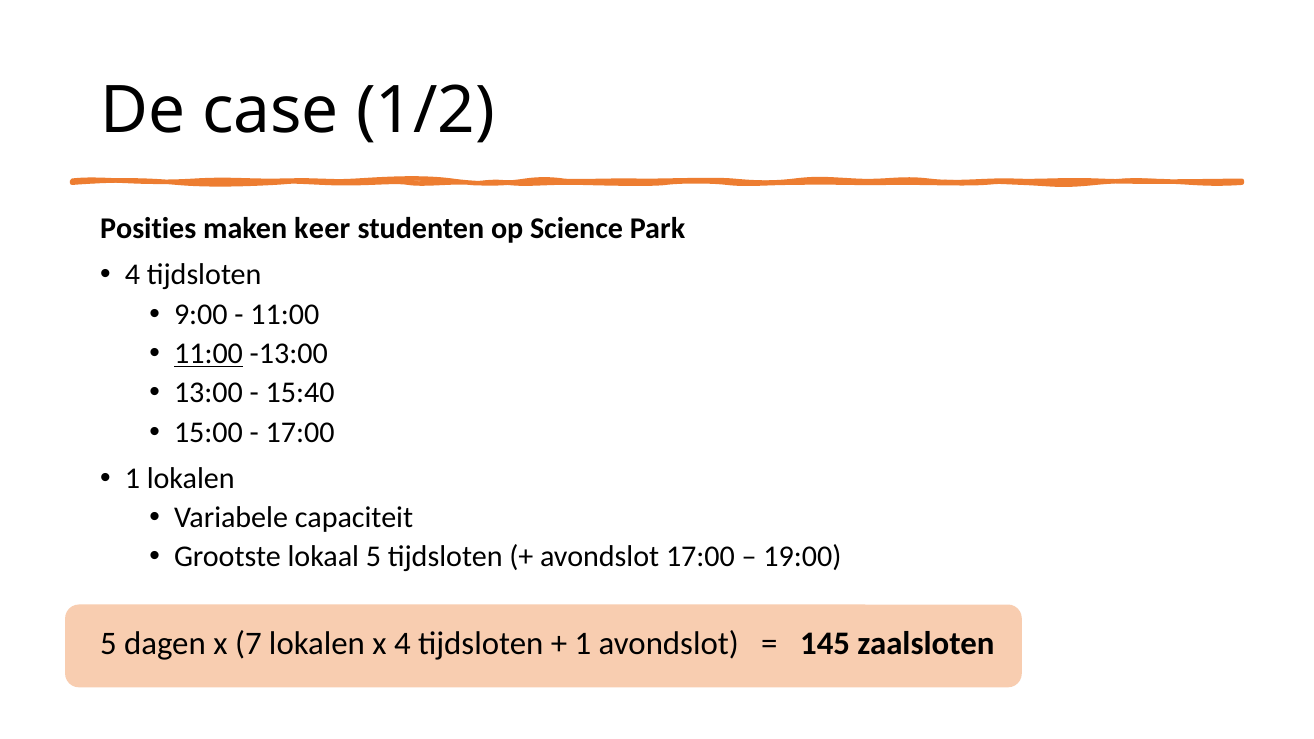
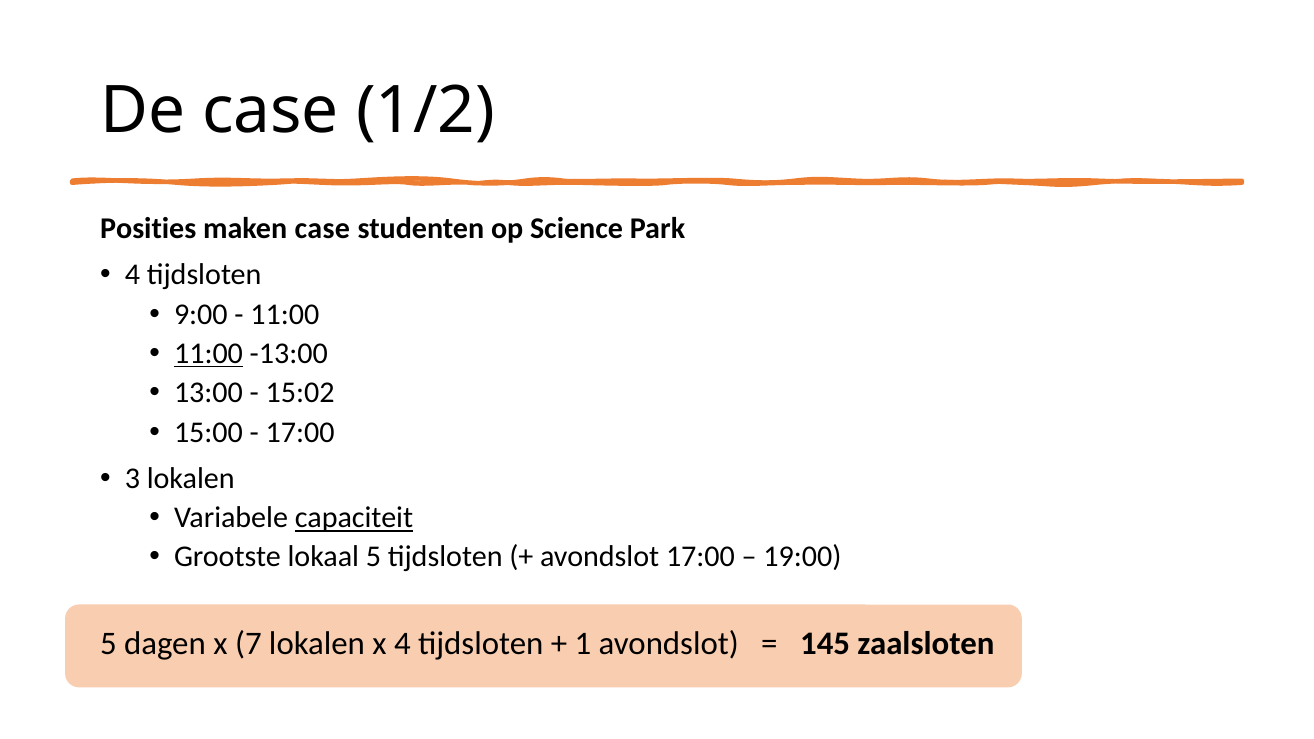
maken keer: keer -> case (322, 229)
15:40: 15:40 -> 15:02 (300, 393)
1: 1 -> 3 (132, 478)
capaciteit underline: none -> present (354, 518)
